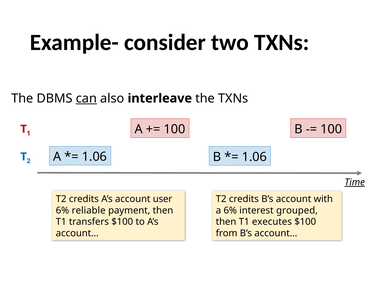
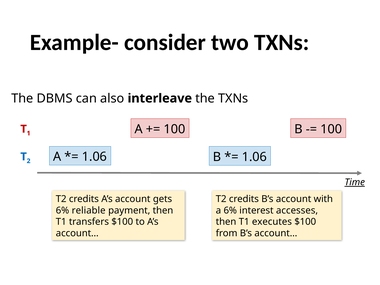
can underline: present -> none (86, 98)
user: user -> gets (163, 199)
grouped: grouped -> accesses (297, 210)
